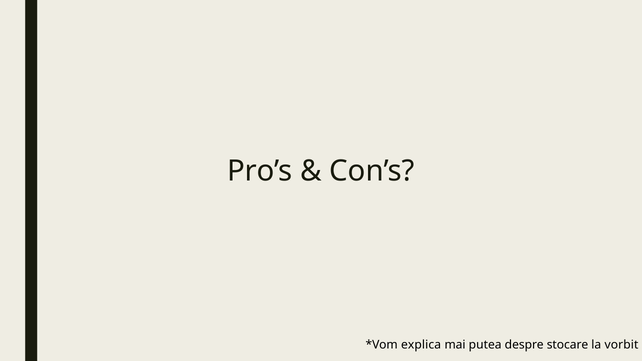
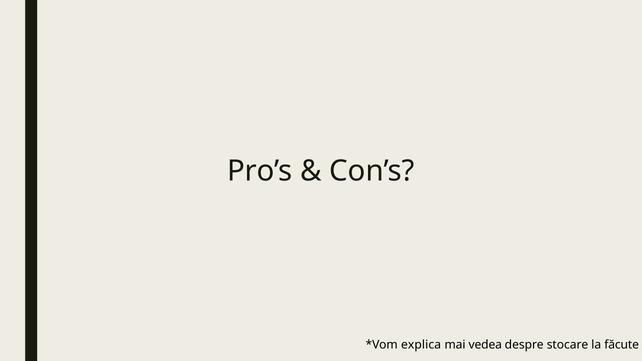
putea: putea -> vedea (485, 345)
vorbit: vorbit -> făcute (622, 345)
